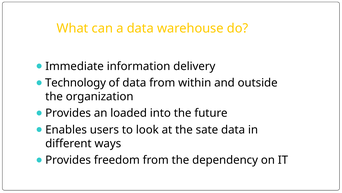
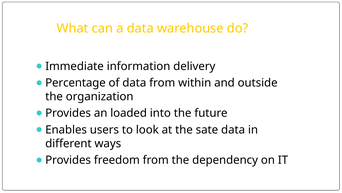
Technology: Technology -> Percentage (75, 83)
